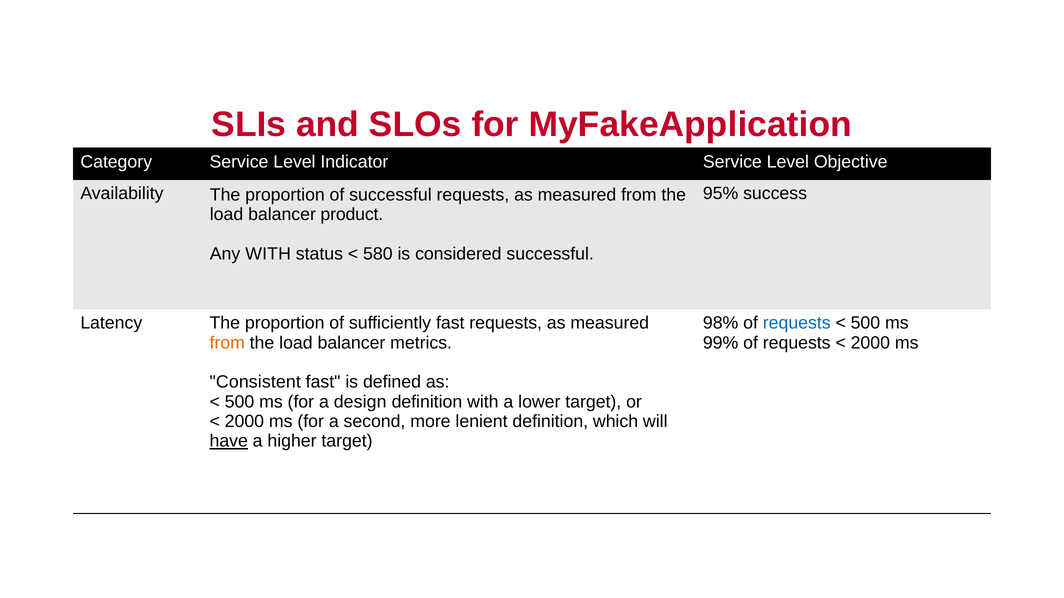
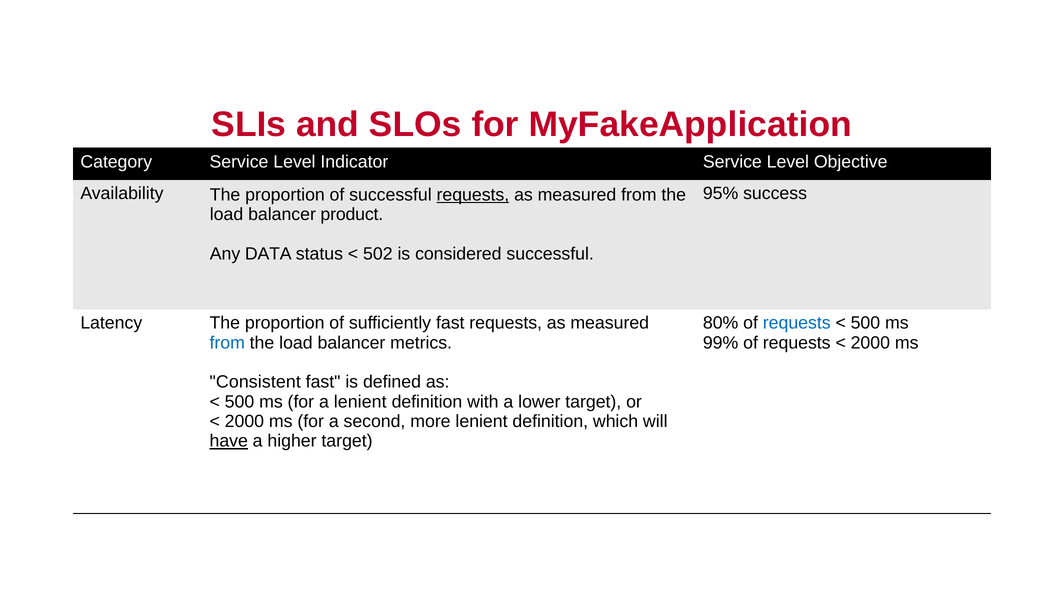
requests underline: none -> present (473, 195)
Any WITH: WITH -> DATA (268, 254)
580: 580 -> 502 (378, 254)
98%: 98% -> 80% (721, 323)
from colour: orange -> blue (227, 343)
a design: design -> lenient (360, 402)
